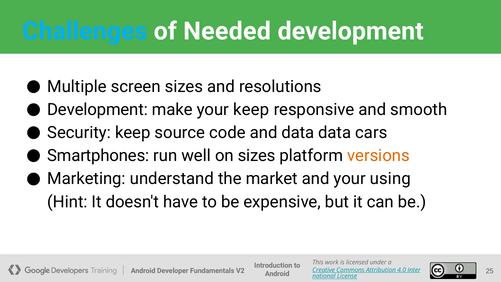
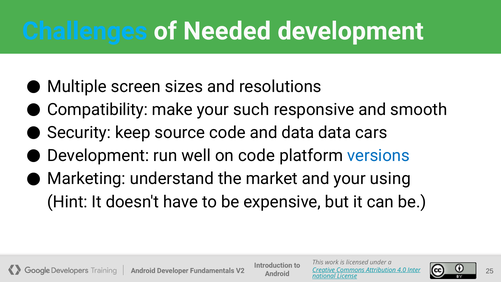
Development: Development -> Compatibility (97, 110)
your keep: keep -> such (251, 110)
Smartphones: Smartphones -> Development (98, 156)
on sizes: sizes -> code (257, 156)
versions colour: orange -> blue (378, 156)
